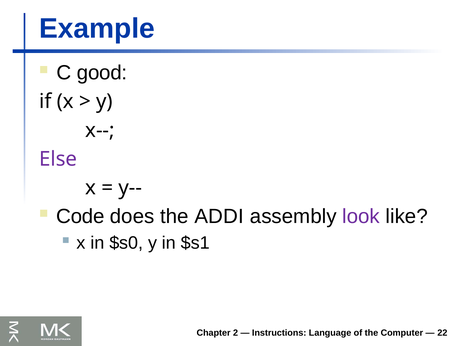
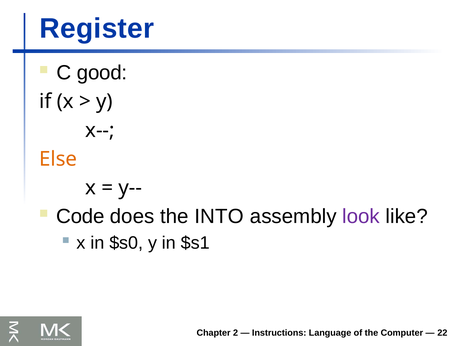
Example: Example -> Register (97, 29)
Else colour: purple -> orange (58, 159)
ADDI: ADDI -> INTO (219, 216)
